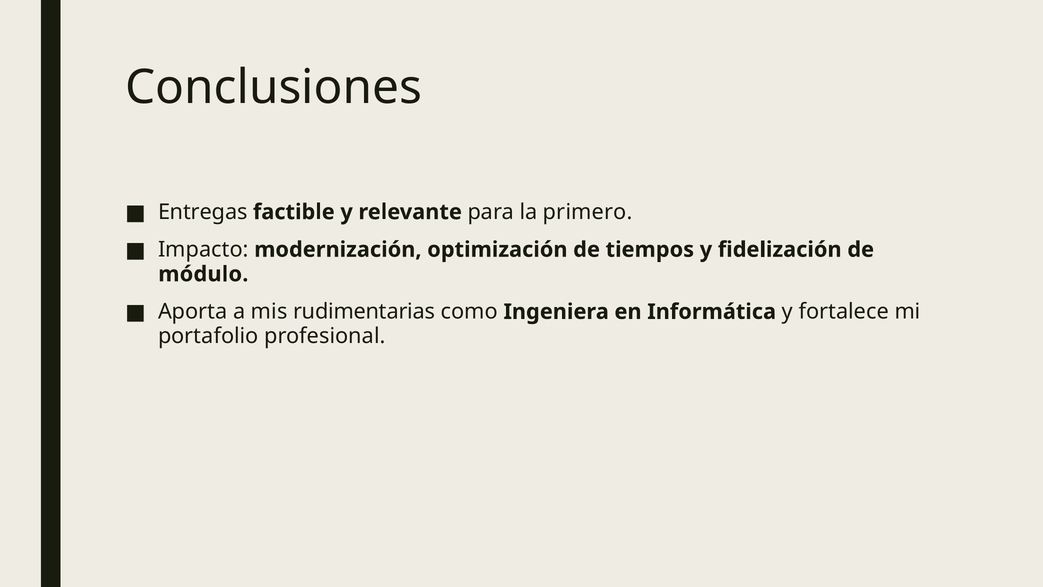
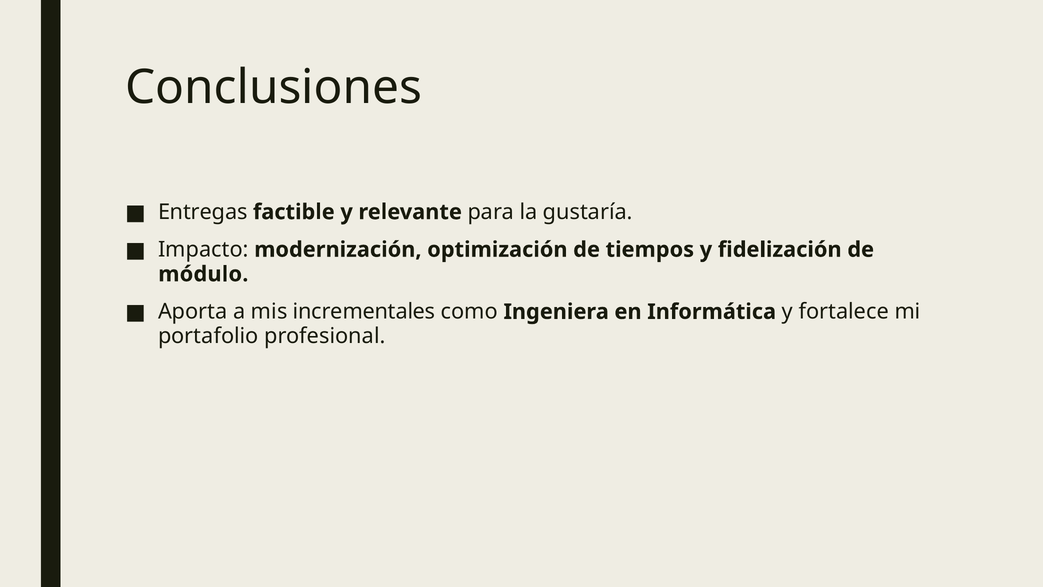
primero: primero -> gustaría (588, 212)
rudimentarias: rudimentarias -> incrementales (364, 312)
